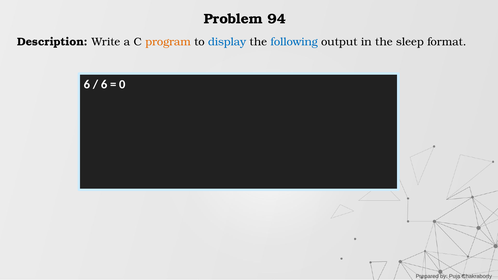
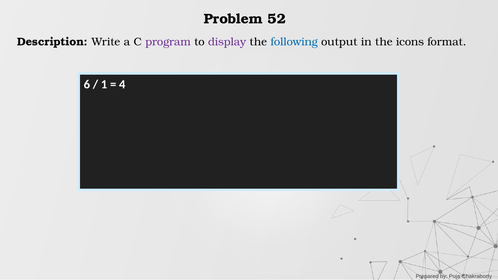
94: 94 -> 52 (277, 19)
program colour: orange -> purple (168, 42)
display colour: blue -> purple (227, 42)
sleep: sleep -> icons (410, 42)
6: 6 -> 1 (104, 84)
0: 0 -> 4 (122, 84)
